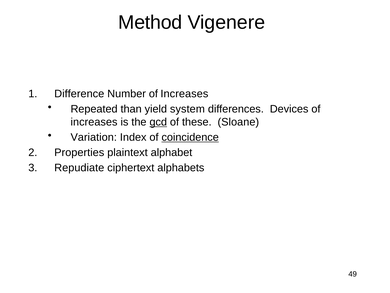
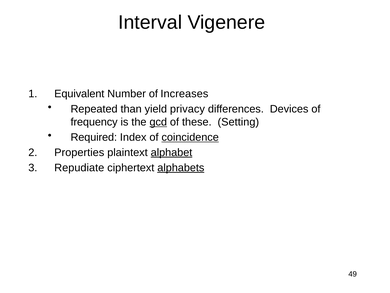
Method: Method -> Interval (150, 22)
Difference: Difference -> Equivalent (79, 94)
system: system -> privacy (187, 109)
increases: increases -> frequency (94, 122)
Sloane: Sloane -> Setting (238, 122)
Variation: Variation -> Required (94, 137)
alphabet underline: none -> present (172, 152)
alphabets underline: none -> present (181, 167)
